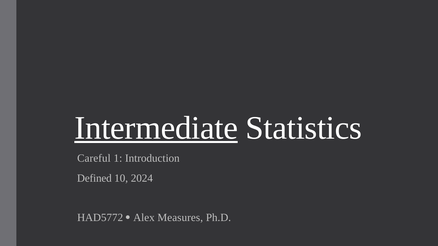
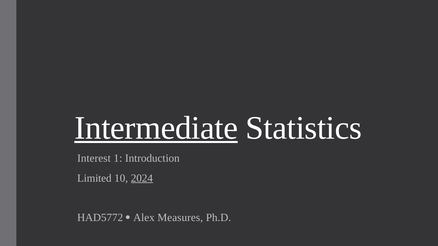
Careful: Careful -> Interest (94, 159)
Defined: Defined -> Limited (94, 178)
2024 underline: none -> present (142, 178)
